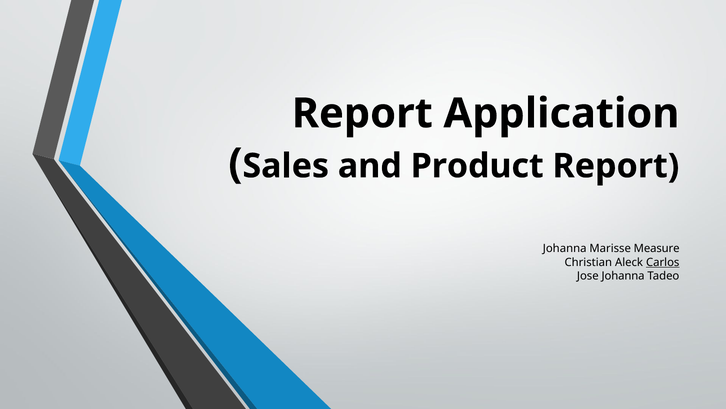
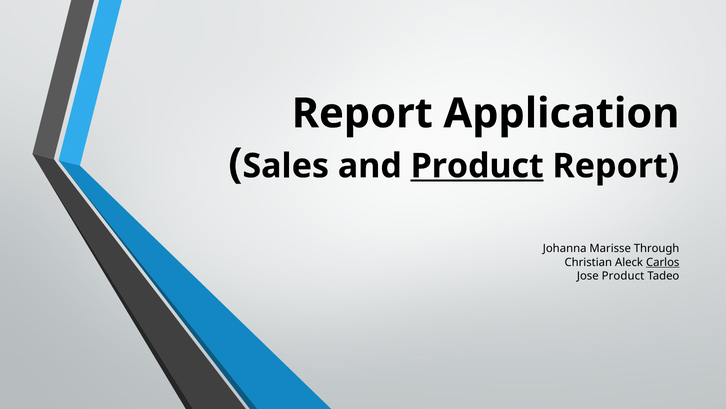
Product underline: none -> present (477, 166)
Measure: Measure -> Through (657, 248)
Jose Johanna: Johanna -> Product (623, 276)
